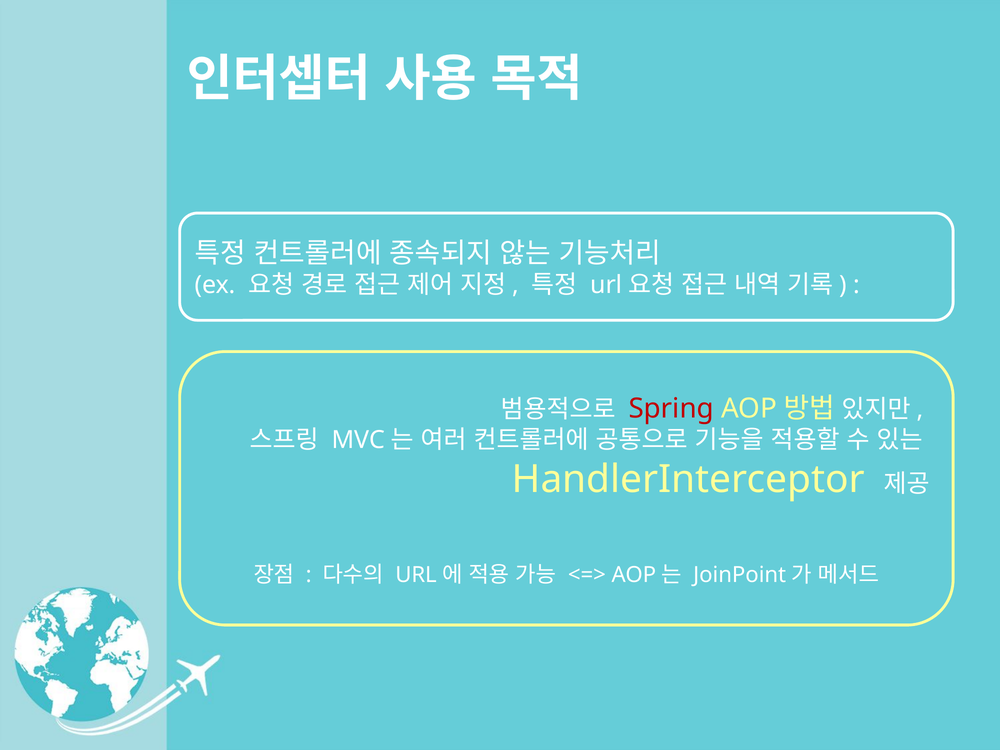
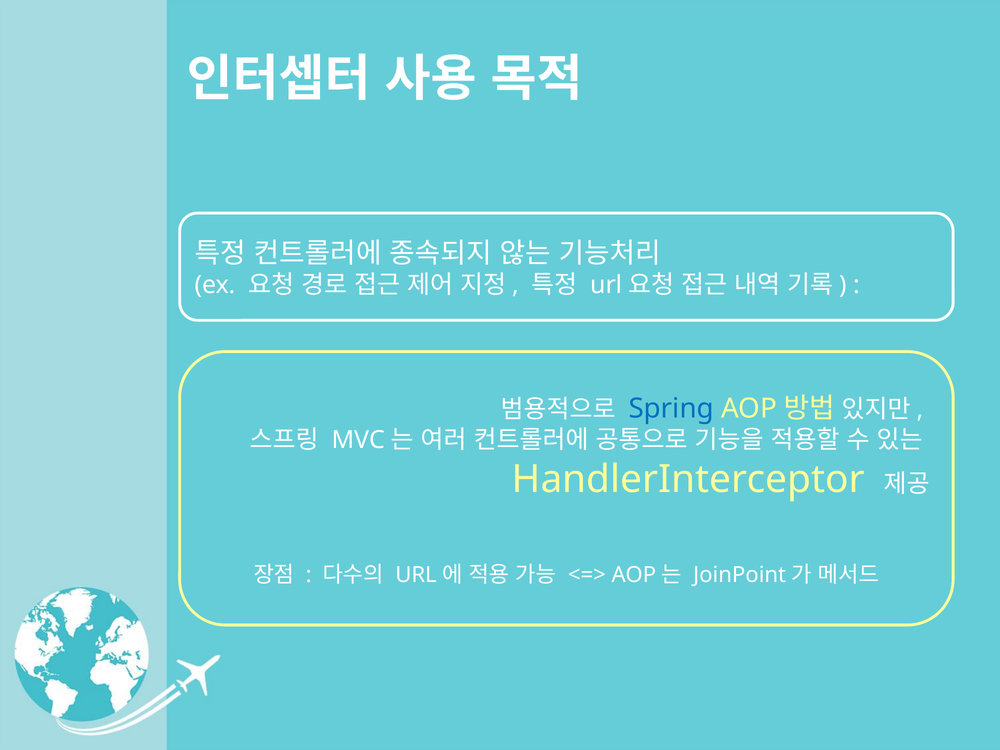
Spring colour: red -> blue (671, 409)
